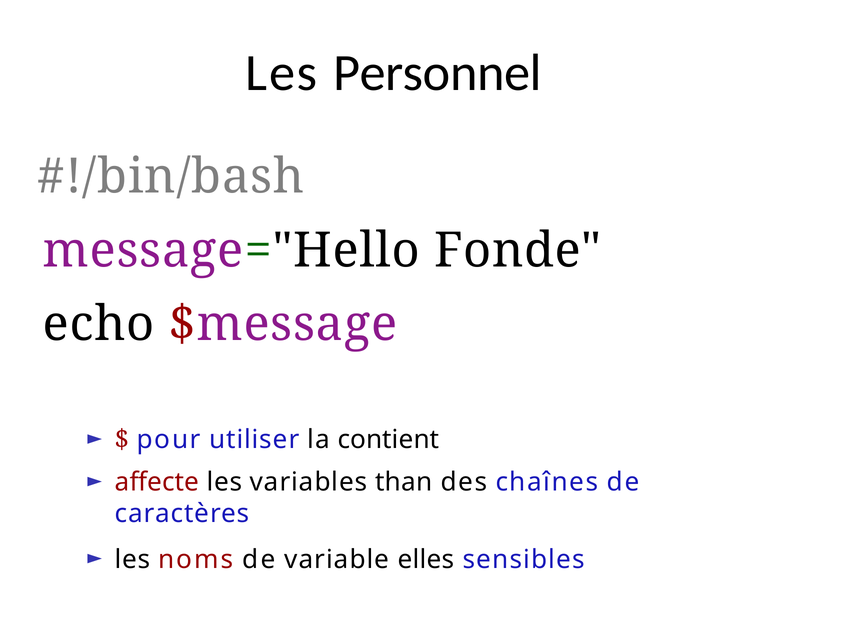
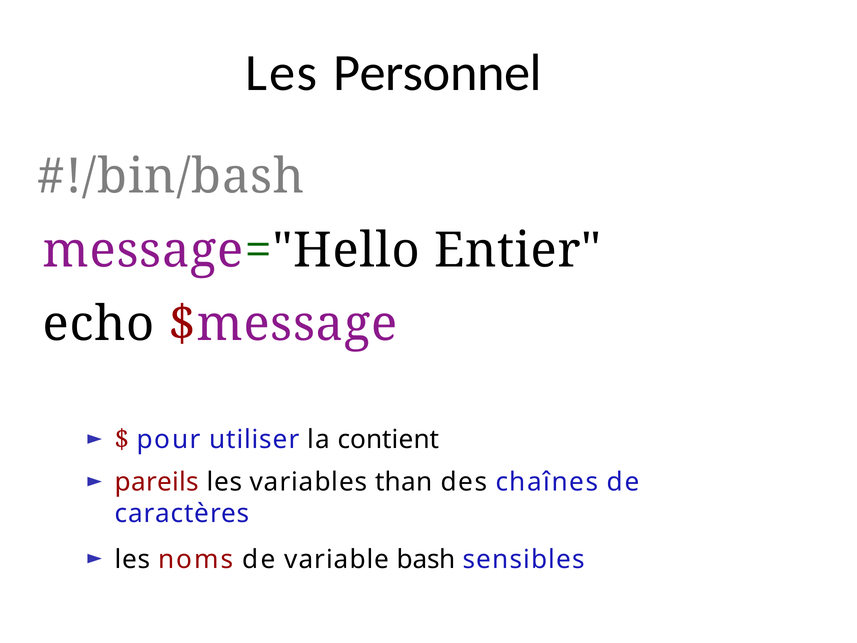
Fonde: Fonde -> Entier (518, 250)
affecte: affecte -> pareils (157, 482)
elles: elles -> bash (426, 559)
